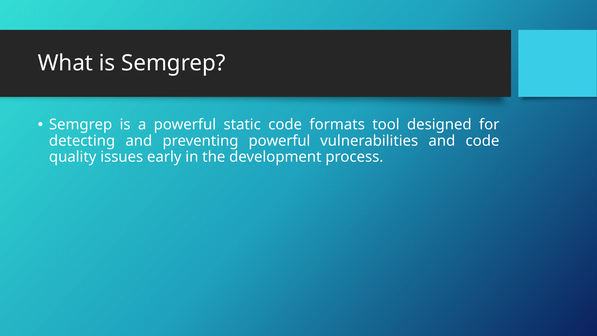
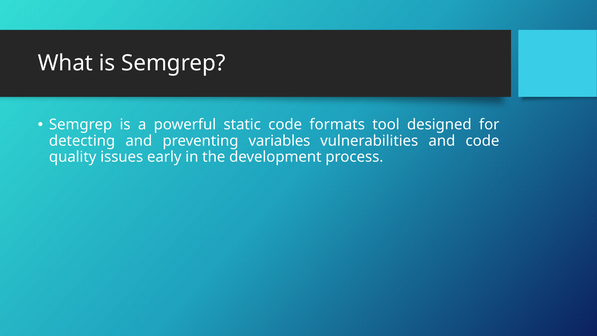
preventing powerful: powerful -> variables (279, 141)
